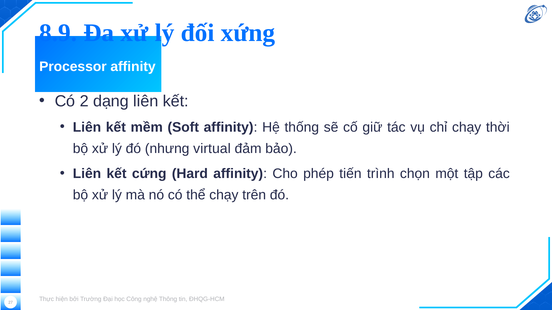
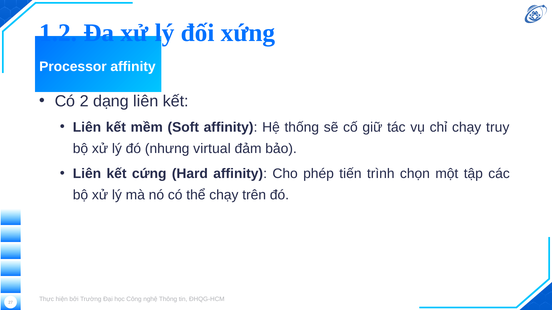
8.9: 8.9 -> 1.2 (58, 33)
thời: thời -> truy (498, 127)
